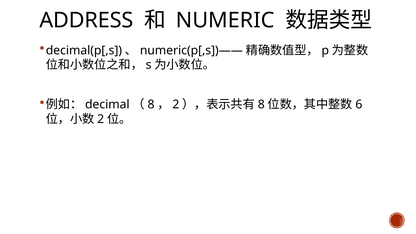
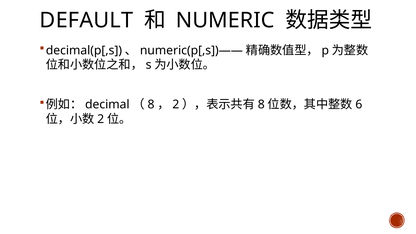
ADDRESS: ADDRESS -> DEFAULT (86, 20)
